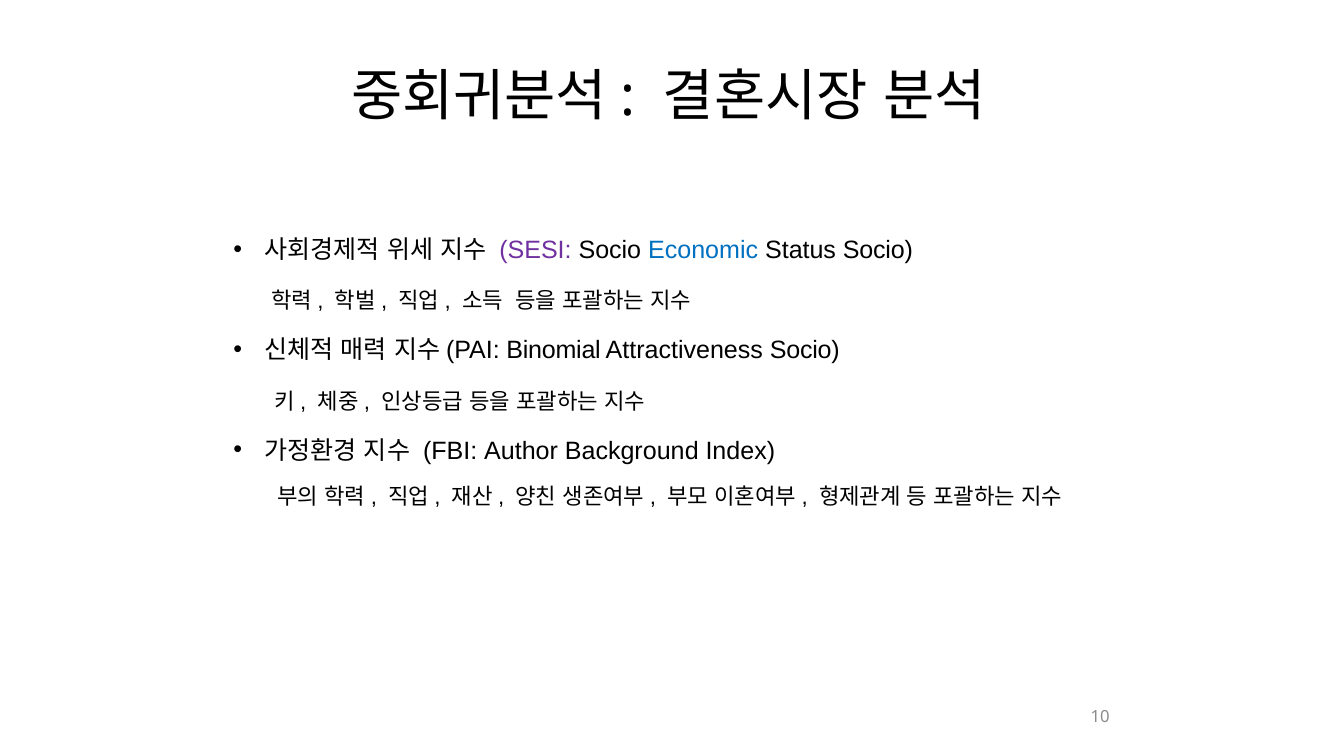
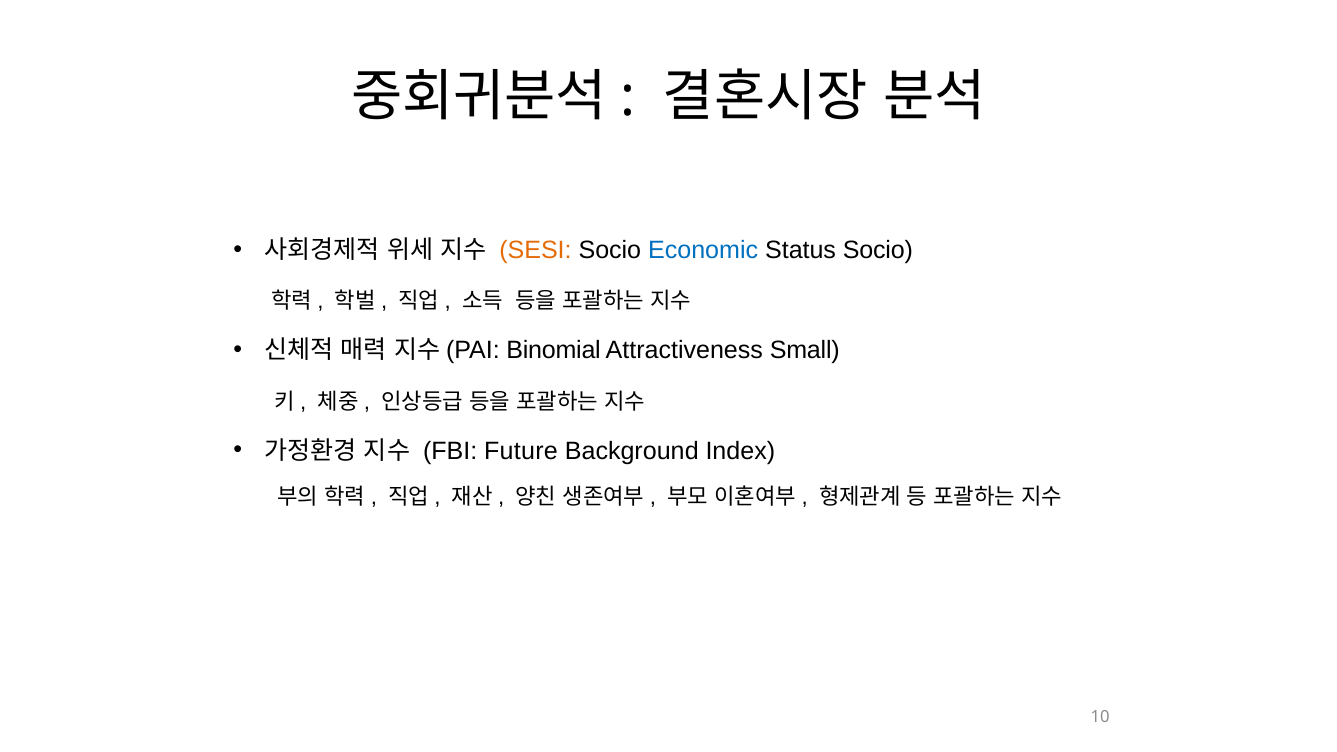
SESI colour: purple -> orange (535, 250)
Attractiveness Socio: Socio -> Small (805, 351)
Author: Author -> Future (521, 451)
